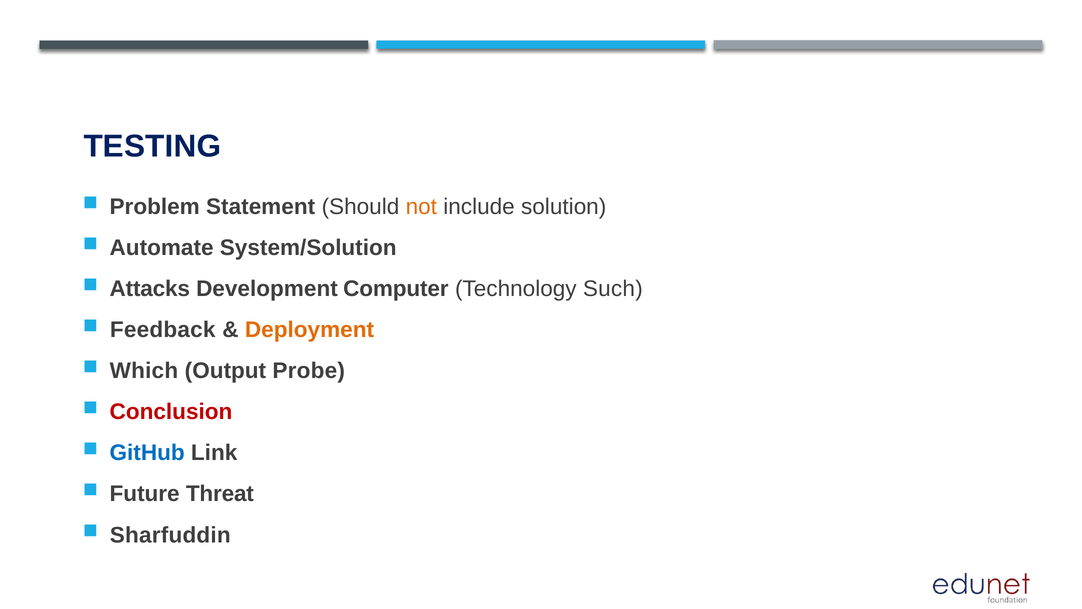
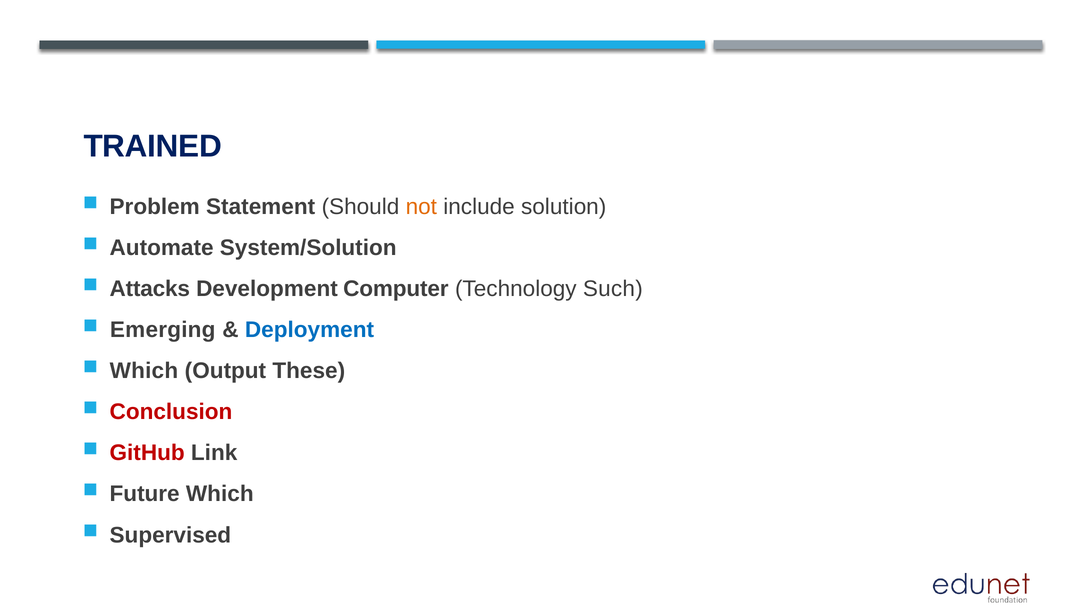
TESTING: TESTING -> TRAINED (153, 146)
Feedback: Feedback -> Emerging (163, 330)
Deployment colour: orange -> blue (309, 330)
Probe: Probe -> These (309, 371)
GitHub colour: blue -> red (147, 453)
Future Threat: Threat -> Which (220, 494)
Sharfuddin: Sharfuddin -> Supervised (170, 535)
